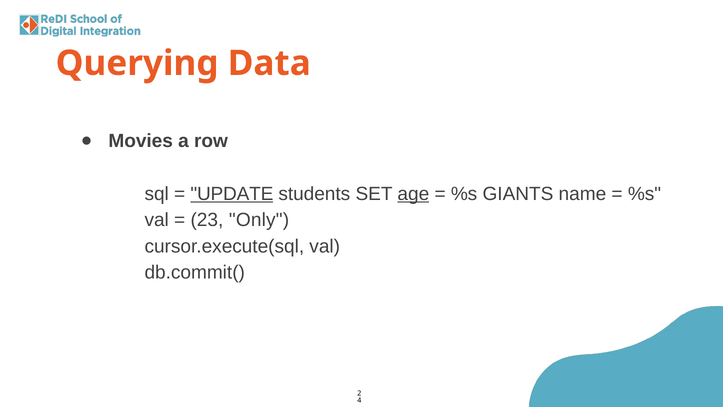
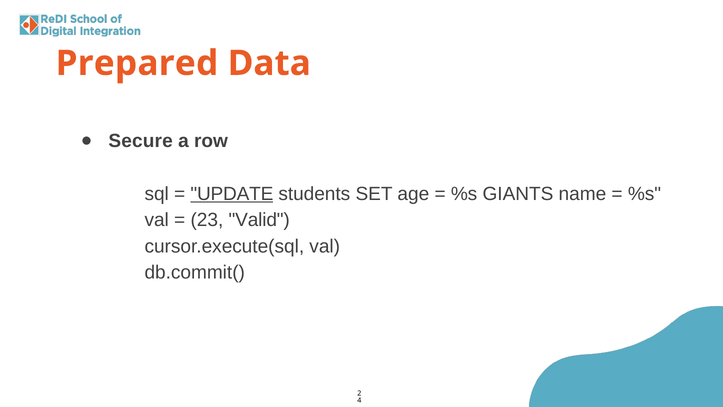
Querying: Querying -> Prepared (137, 63)
Movies: Movies -> Secure (141, 141)
age underline: present -> none (413, 194)
Only: Only -> Valid (259, 220)
